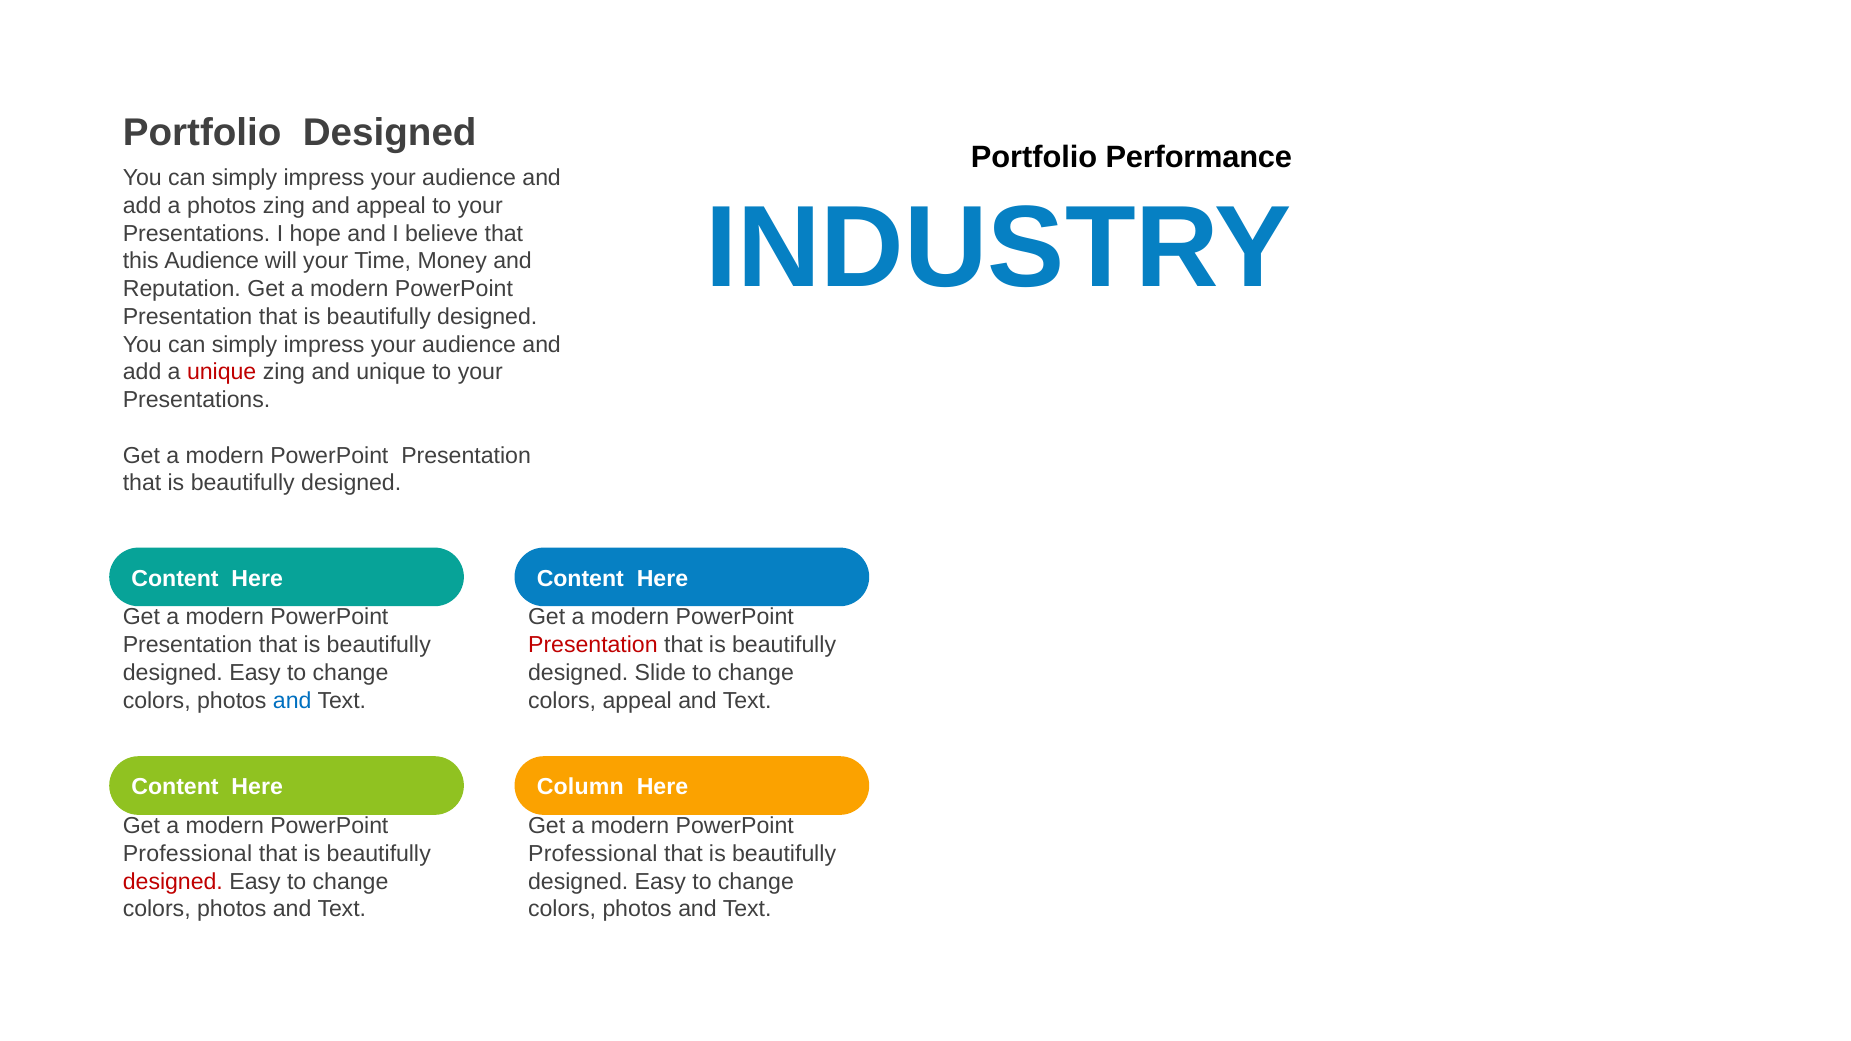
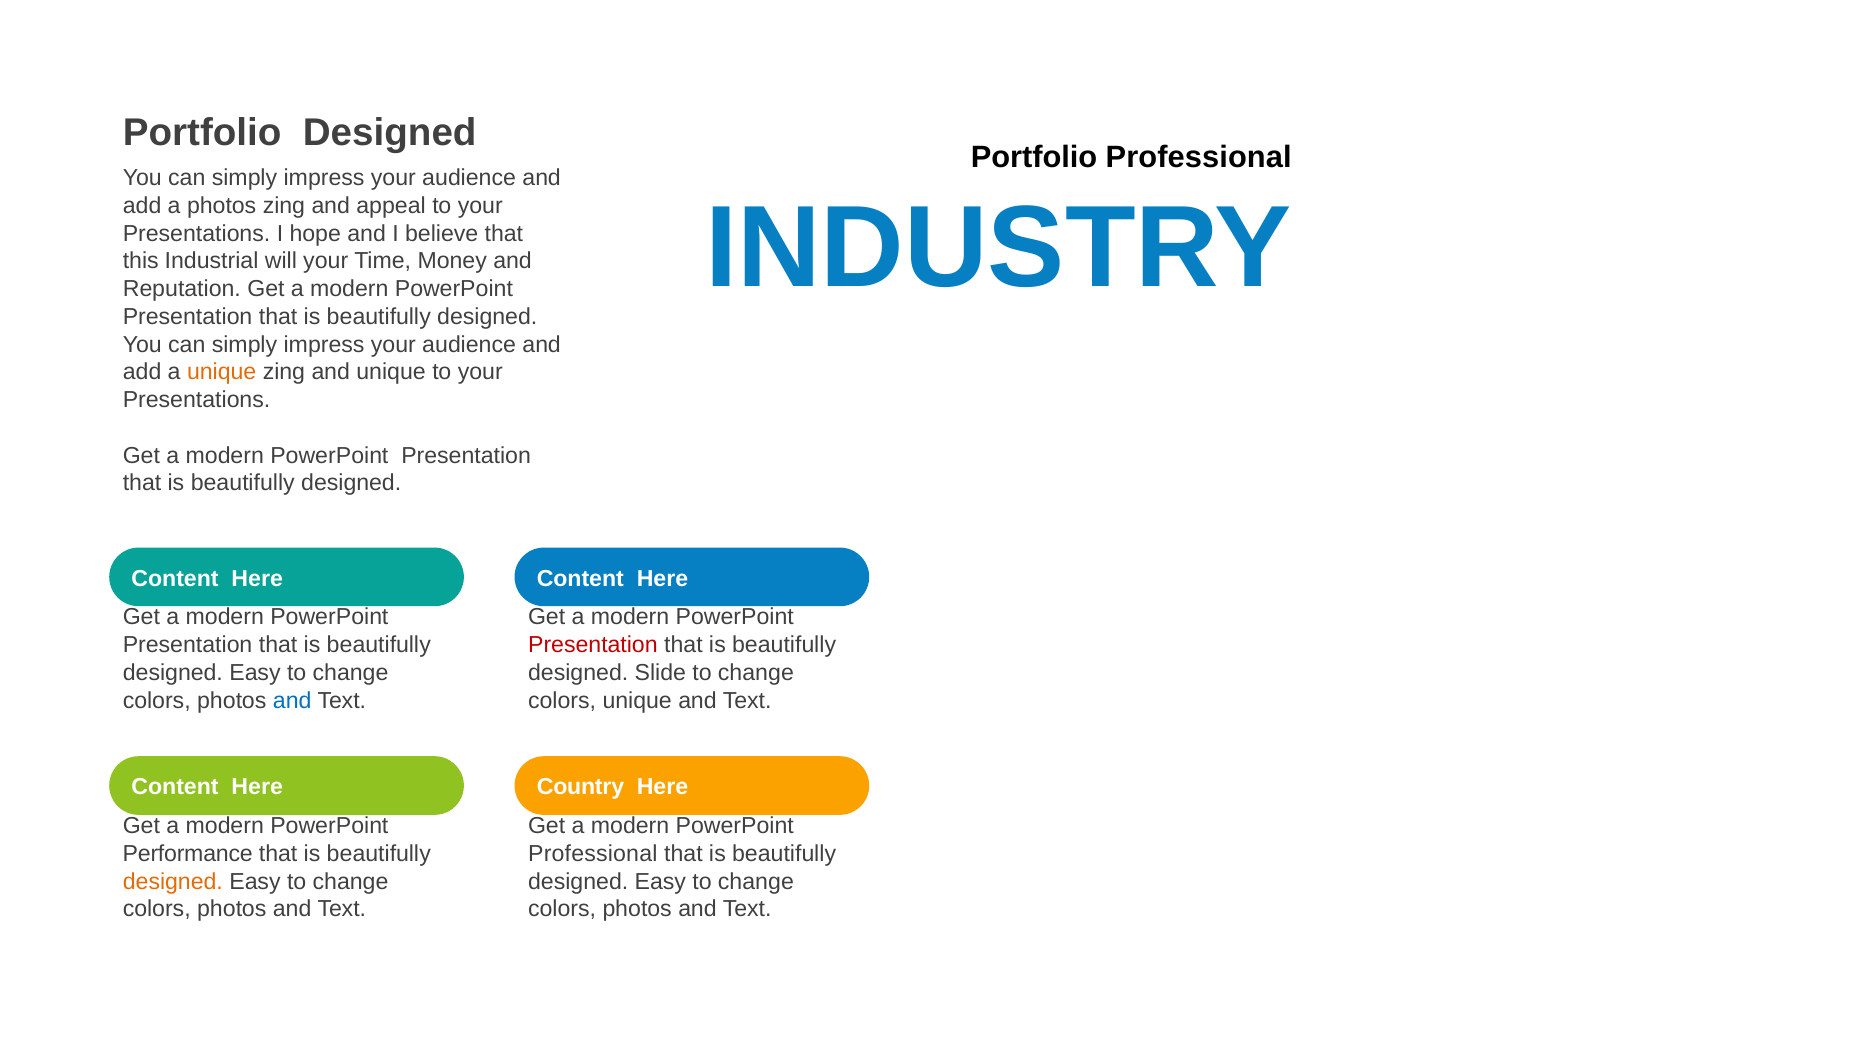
Portfolio Performance: Performance -> Professional (1199, 158)
this Audience: Audience -> Industrial (212, 261)
unique colour: red -> orange (222, 372)
colors appeal: appeal -> unique (637, 701)
Column: Column -> Country (580, 787)
Professional: Professional -> Performance (188, 854)
designed colour: red -> orange (173, 882)
